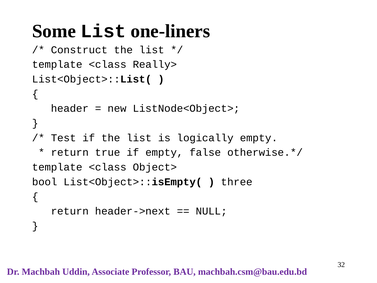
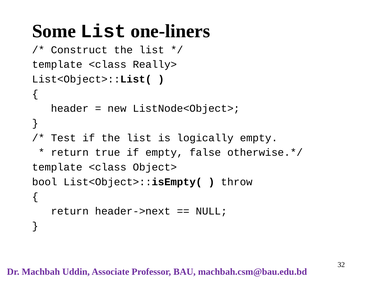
three: three -> throw (237, 182)
